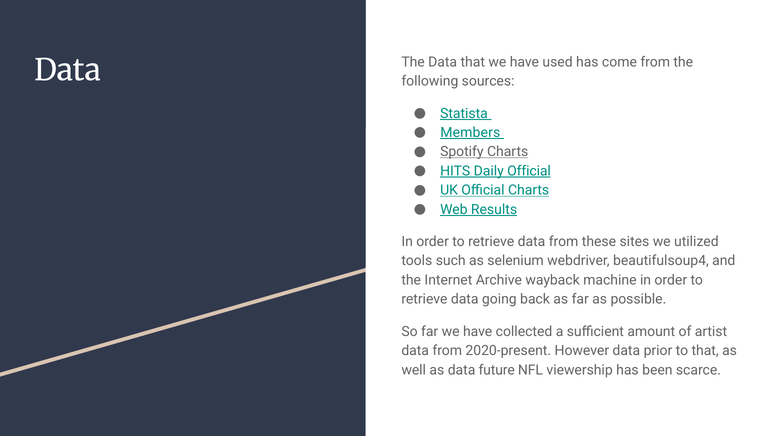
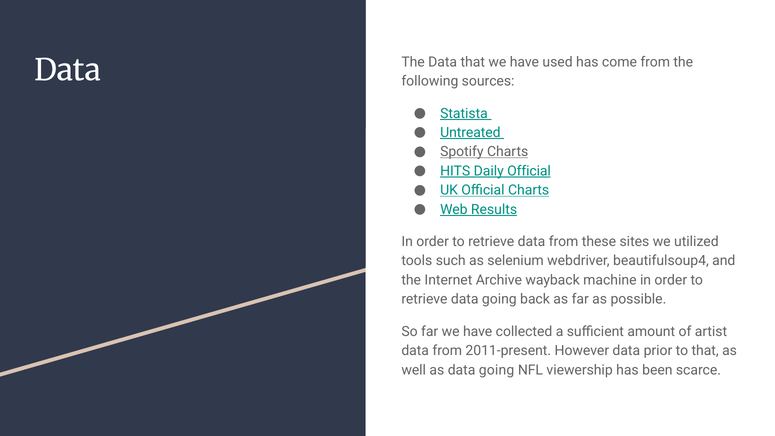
Members: Members -> Untreated (470, 133)
2020-present: 2020-present -> 2011-present (508, 351)
as data future: future -> going (497, 370)
